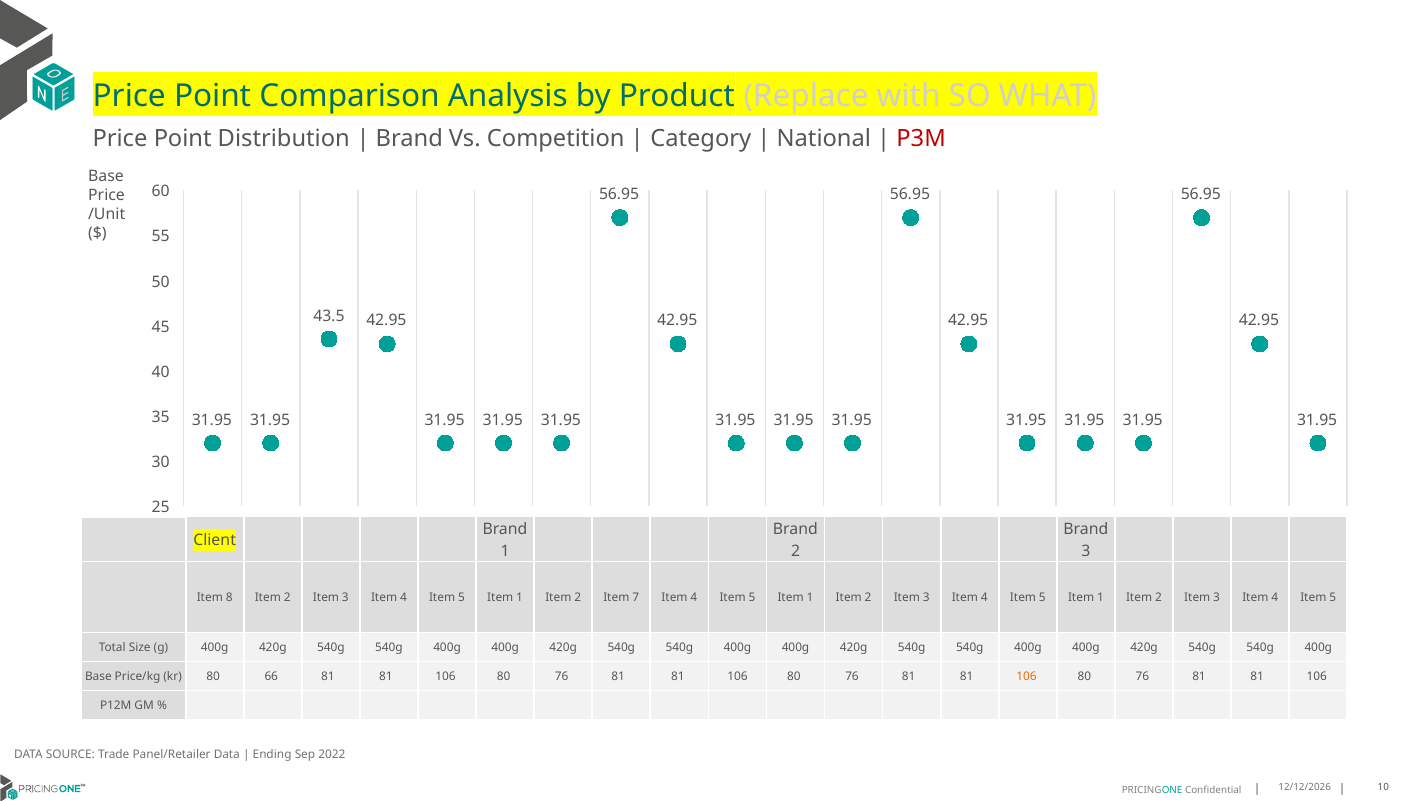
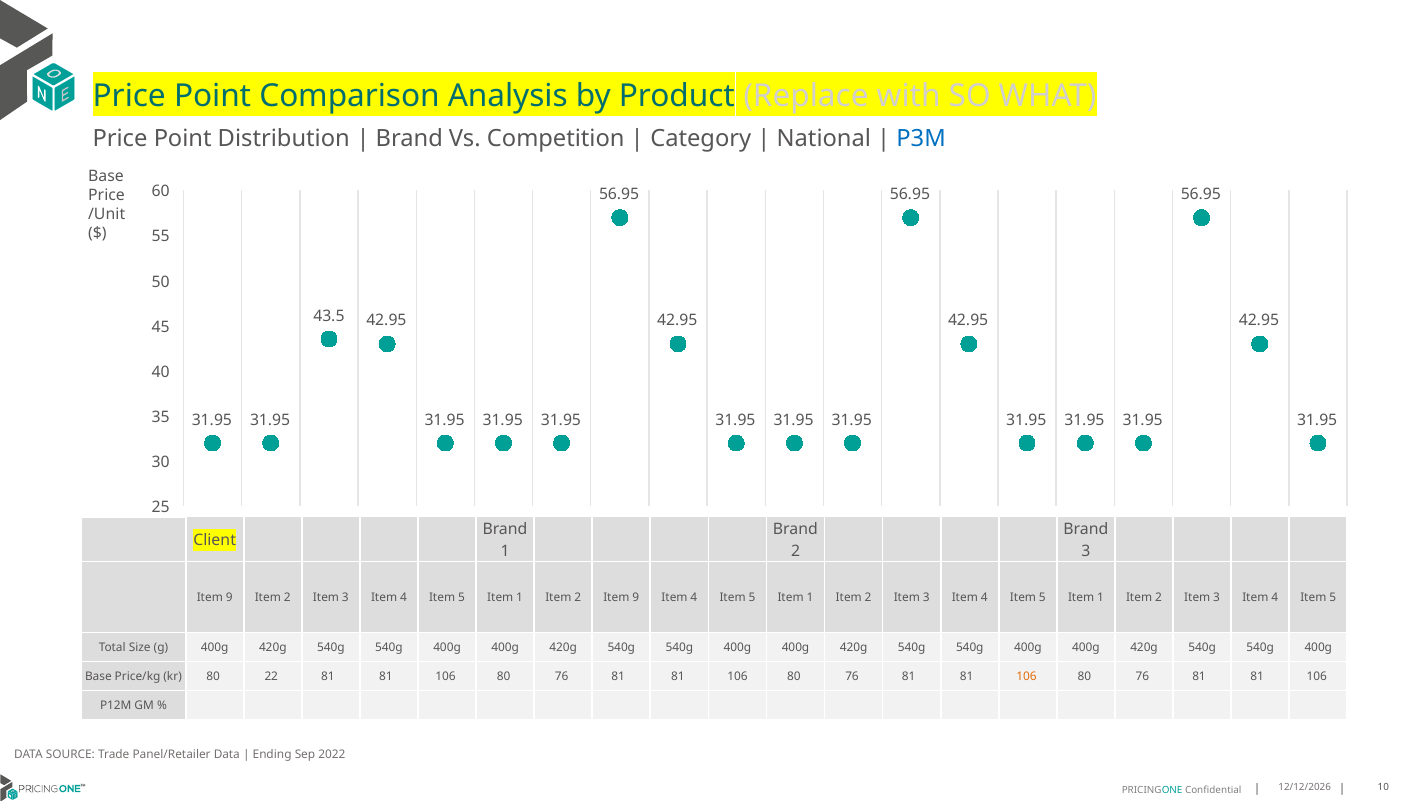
P3M colour: red -> blue (921, 139)
8: 8 -> 9 (229, 598)
2 Item 7: 7 -> 9 (636, 598)
66: 66 -> 22 (271, 677)
